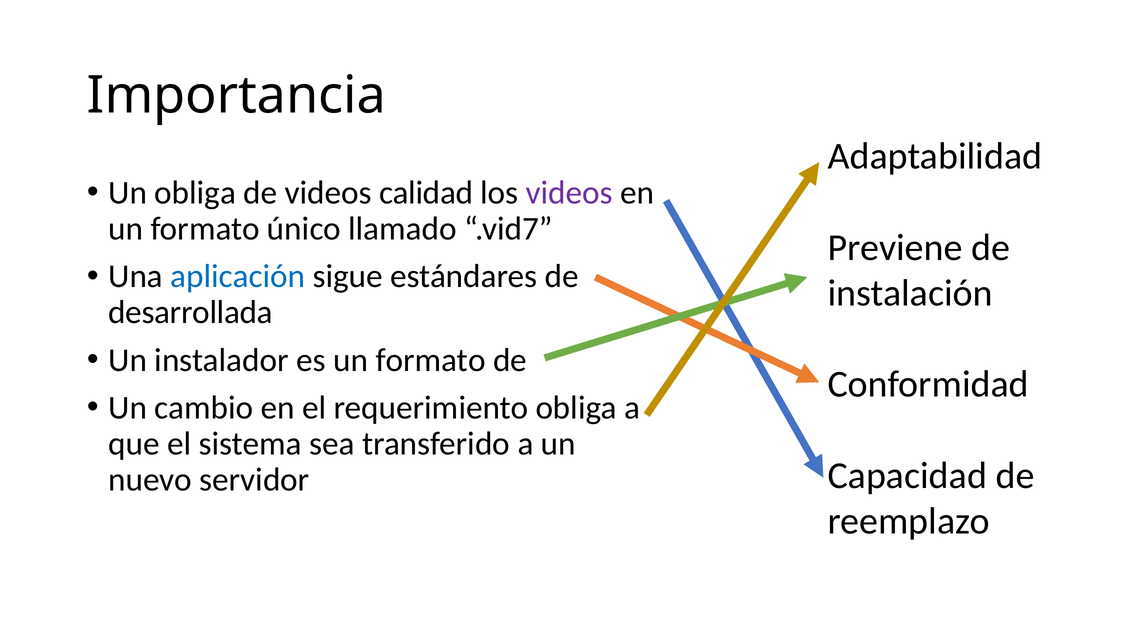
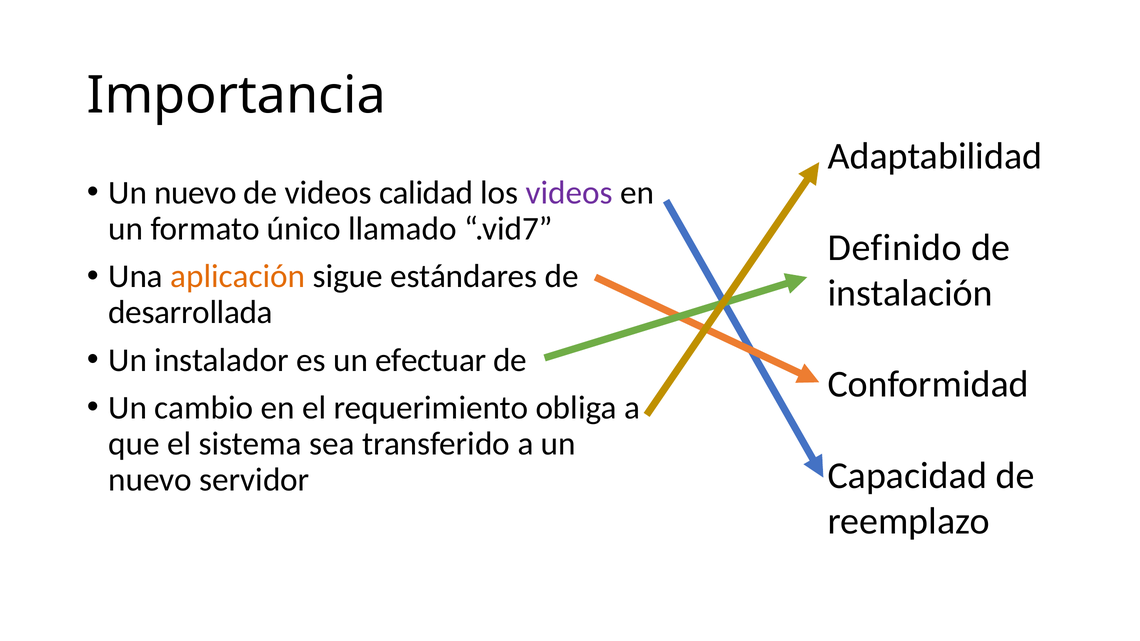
obliga: obliga -> nuevo (195, 193)
Previene: Previene -> Definido (895, 248)
aplicación colour: blue -> orange (238, 276)
es un formato: formato -> efectuar (431, 360)
